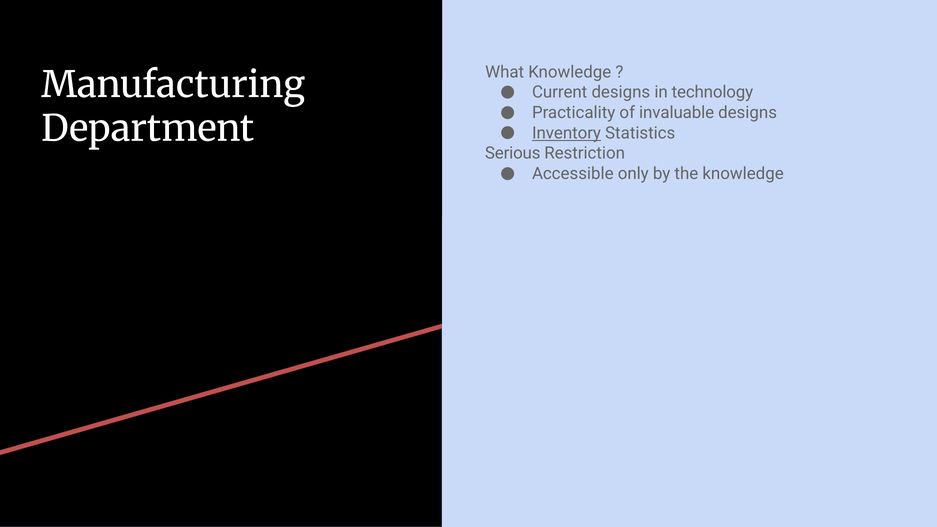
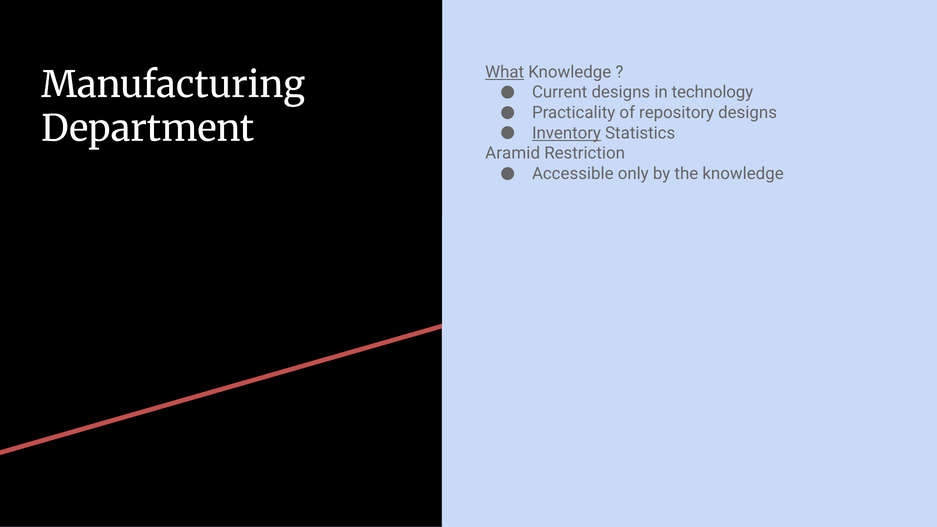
What underline: none -> present (505, 72)
invaluable: invaluable -> repository (677, 113)
Serious: Serious -> Aramid (513, 153)
